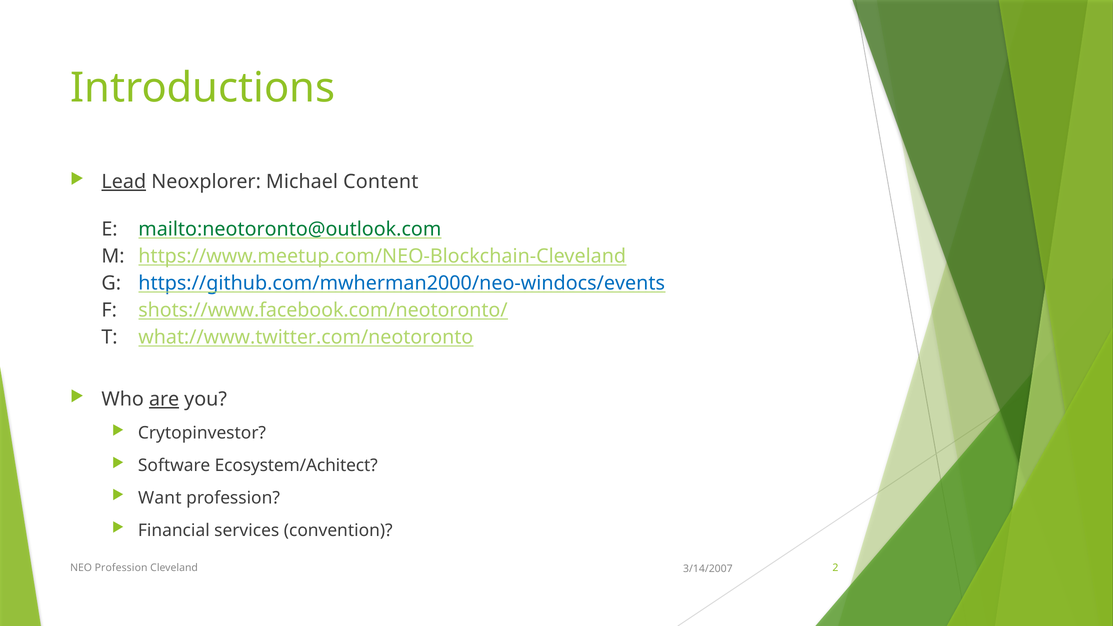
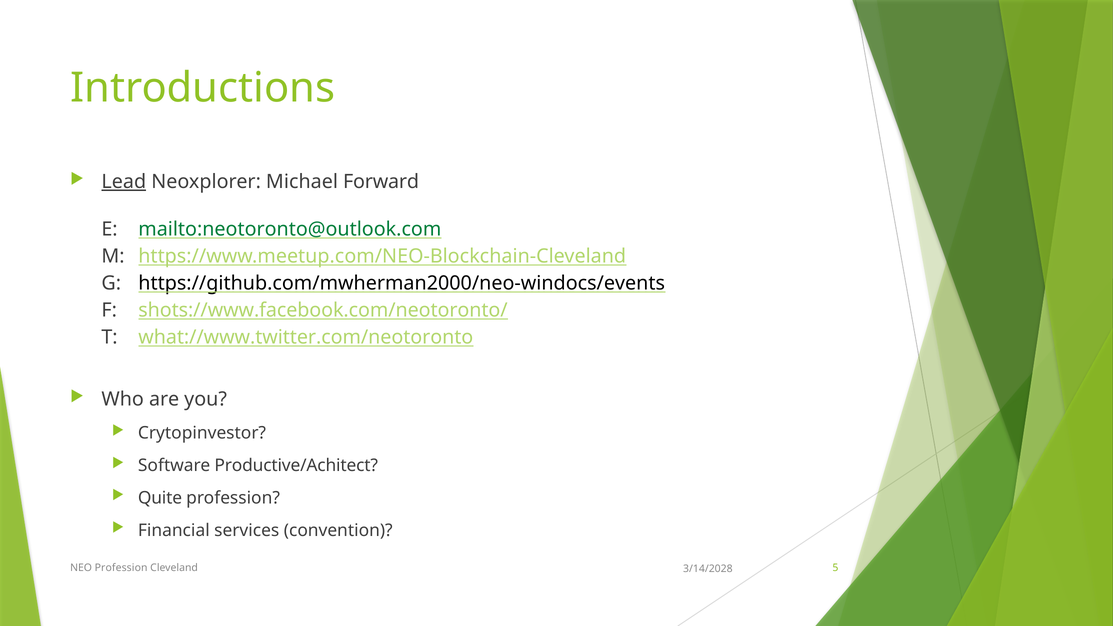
Content: Content -> Forward (381, 182)
https://github.com/mwherman2000/neo-windocs/events colour: blue -> black (402, 283)
are underline: present -> none (164, 399)
Ecosystem/Achitect: Ecosystem/Achitect -> Productive/Achitect (296, 466)
Want: Want -> Quite (160, 498)
2: 2 -> 5 (835, 568)
3/14/2007: 3/14/2007 -> 3/14/2028 (708, 569)
